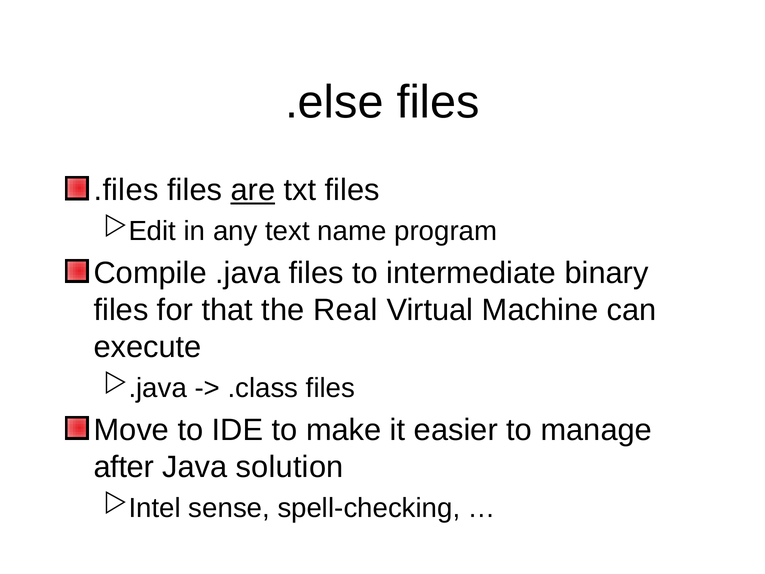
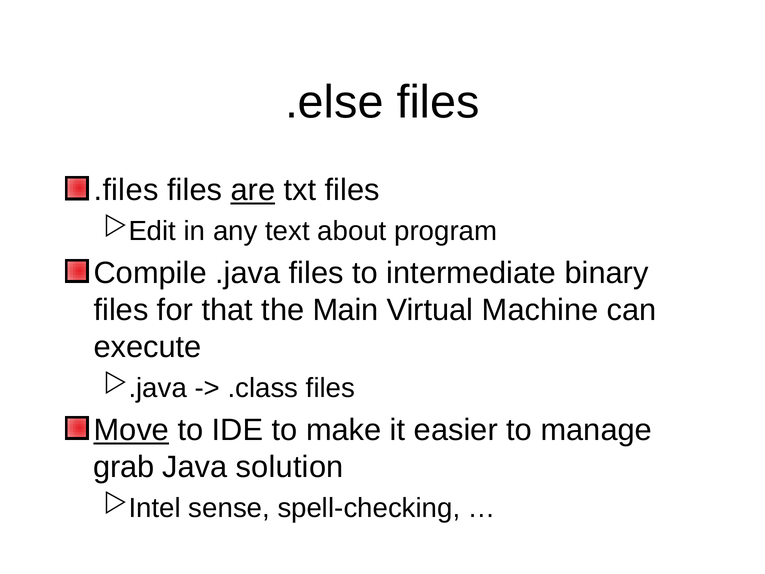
name: name -> about (352, 231)
Real: Real -> Main (346, 310)
Move underline: none -> present (131, 430)
after: after -> grab (124, 467)
